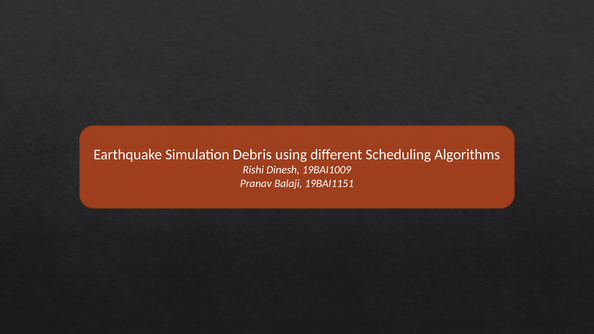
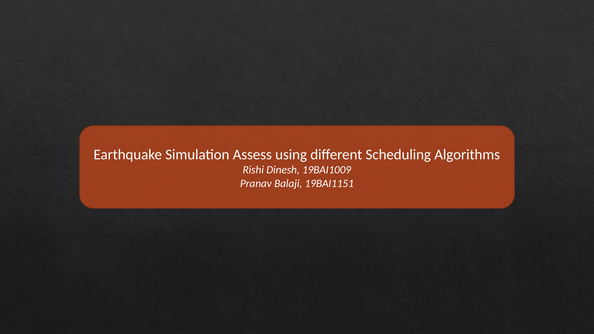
Debris: Debris -> Assess (252, 155)
